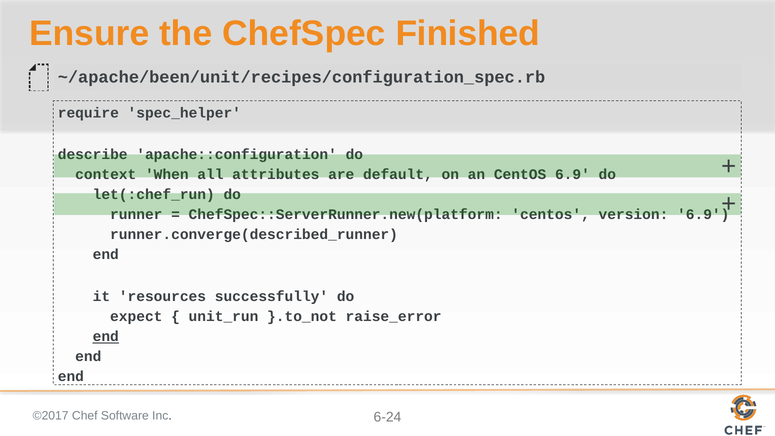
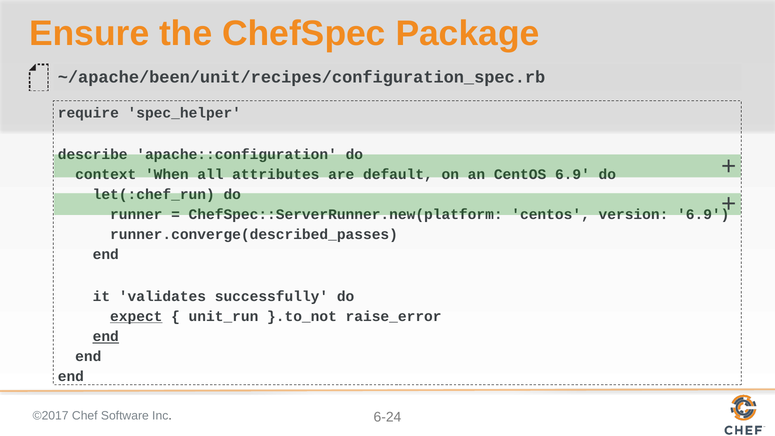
Finished: Finished -> Package (467, 34)
runner.converge(described_runner: runner.converge(described_runner -> runner.converge(described_passes (254, 235)
resources: resources -> validates (162, 296)
expect underline: none -> present (136, 316)
